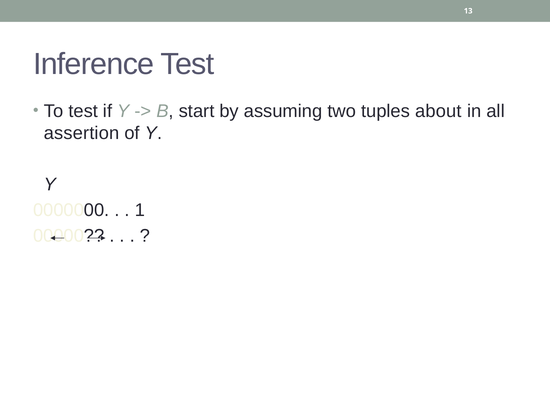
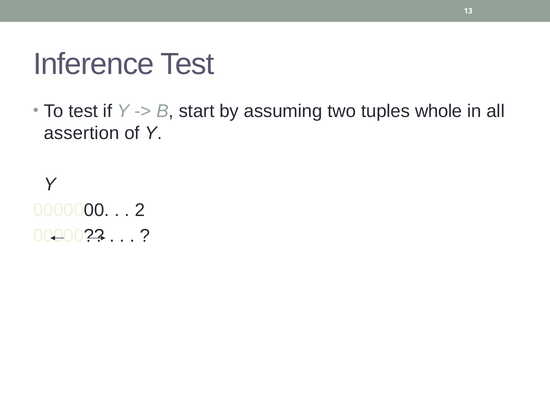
about: about -> whole (439, 111)
1: 1 -> 2 (140, 210)
